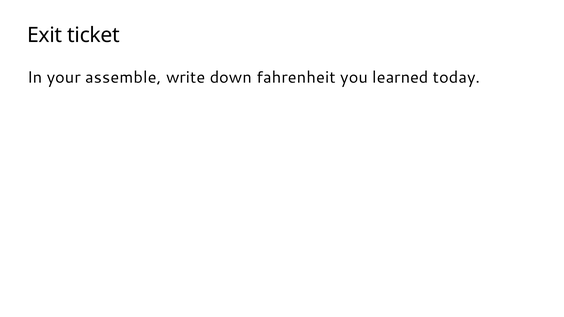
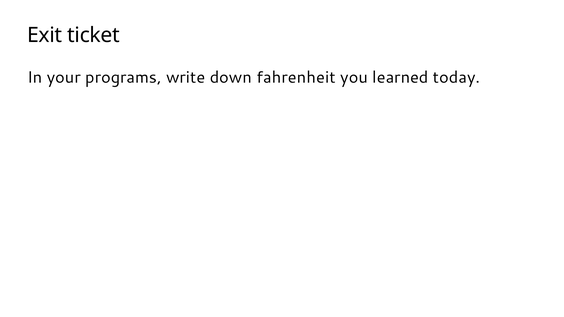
assemble: assemble -> programs (123, 77)
